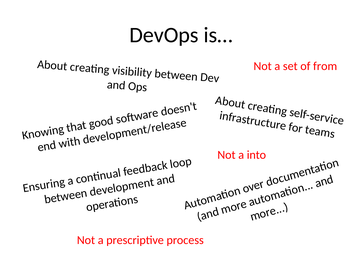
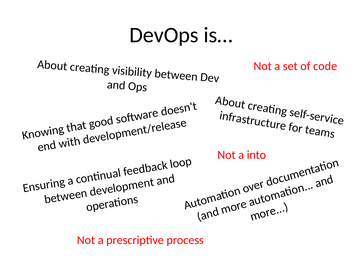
from: from -> code (325, 66)
